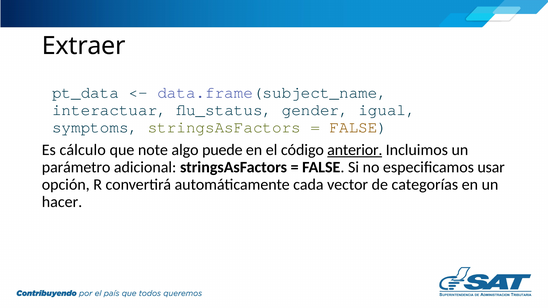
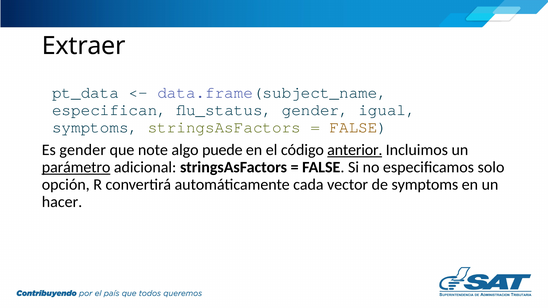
interactuar: interactuar -> especifican (109, 110)
Es cálculo: cálculo -> gender (83, 150)
parámetro underline: none -> present (76, 167)
usar: usar -> solo (491, 167)
de categorías: categorías -> symptoms (425, 185)
